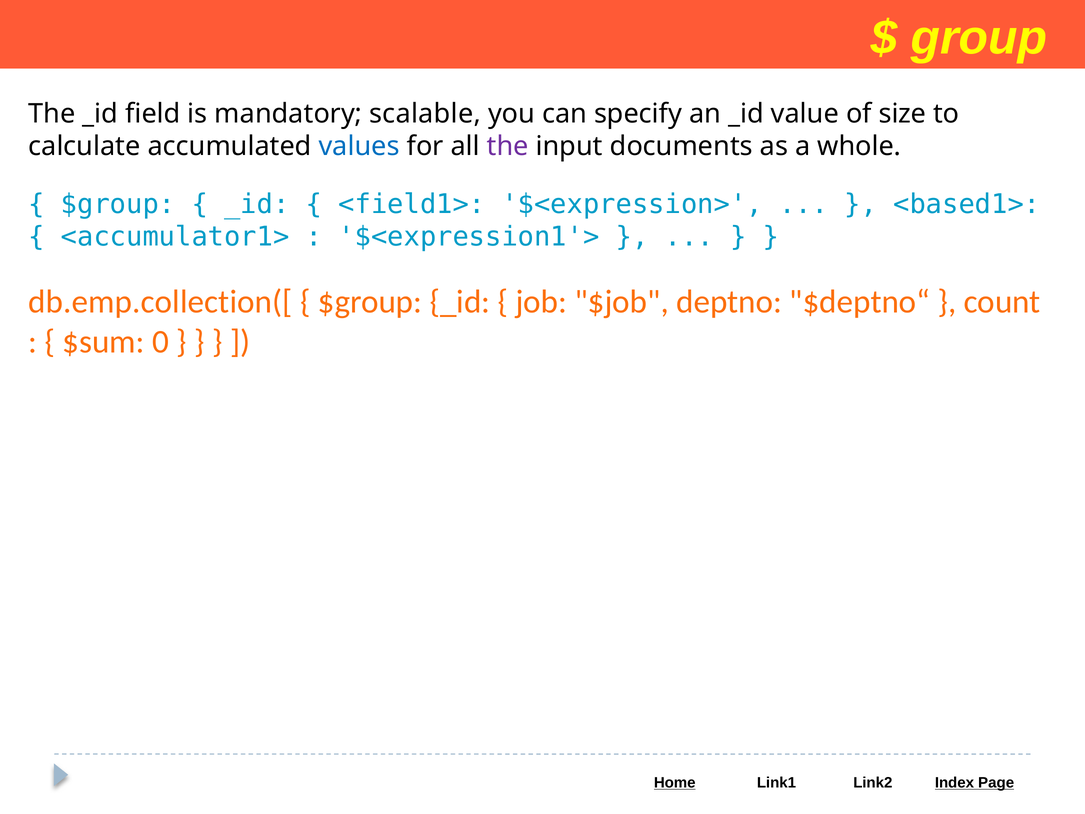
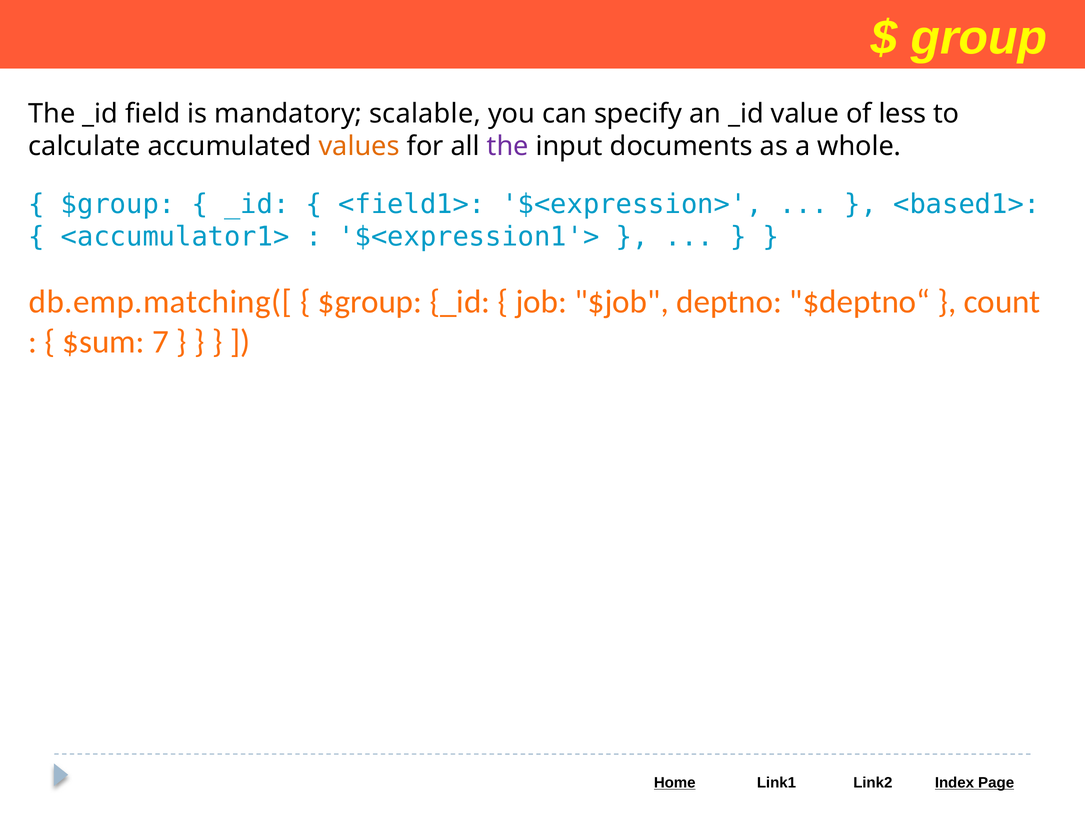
size: size -> less (903, 114)
values colour: blue -> orange (359, 146)
db.emp.collection([: db.emp.collection([ -> db.emp.matching([ (160, 302)
0: 0 -> 7 (161, 342)
